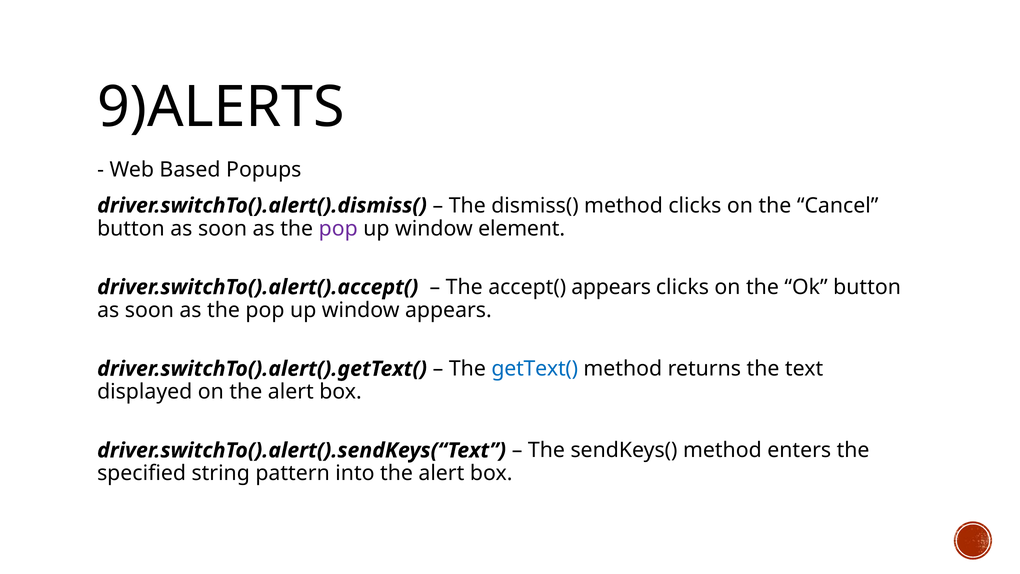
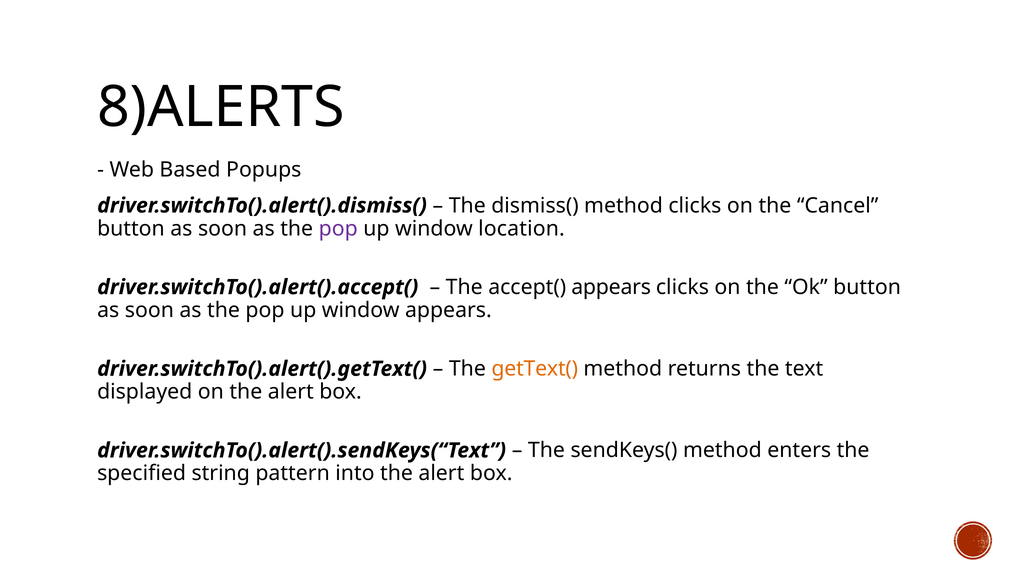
9)ALERTS: 9)ALERTS -> 8)ALERTS (221, 108)
element: element -> location (521, 228)
getText( colour: blue -> orange (535, 369)
